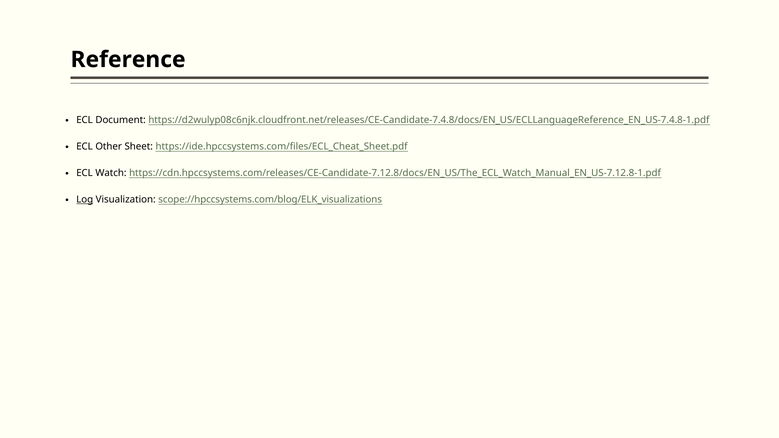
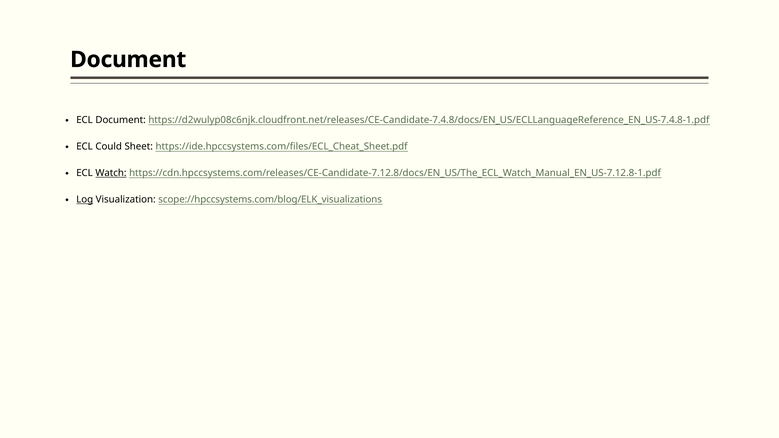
Reference: Reference -> Document (128, 60)
Other: Other -> Could (109, 147)
Watch underline: none -> present (111, 173)
